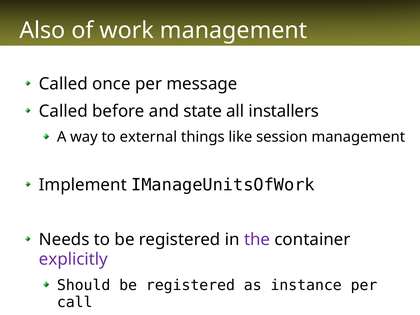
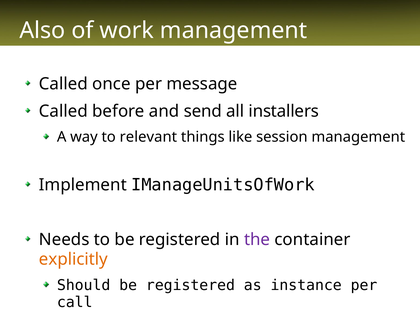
state: state -> send (203, 111)
external: external -> relevant (148, 137)
explicitly colour: purple -> orange (73, 259)
